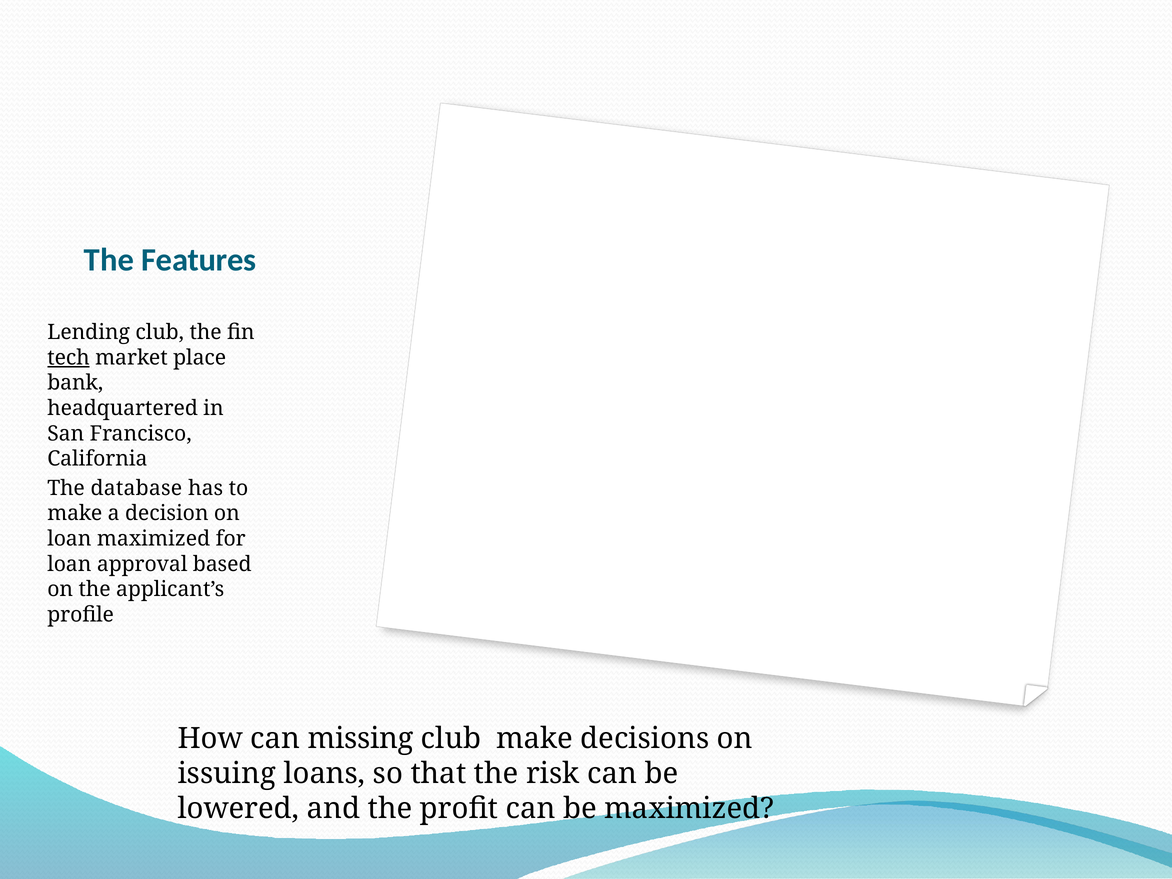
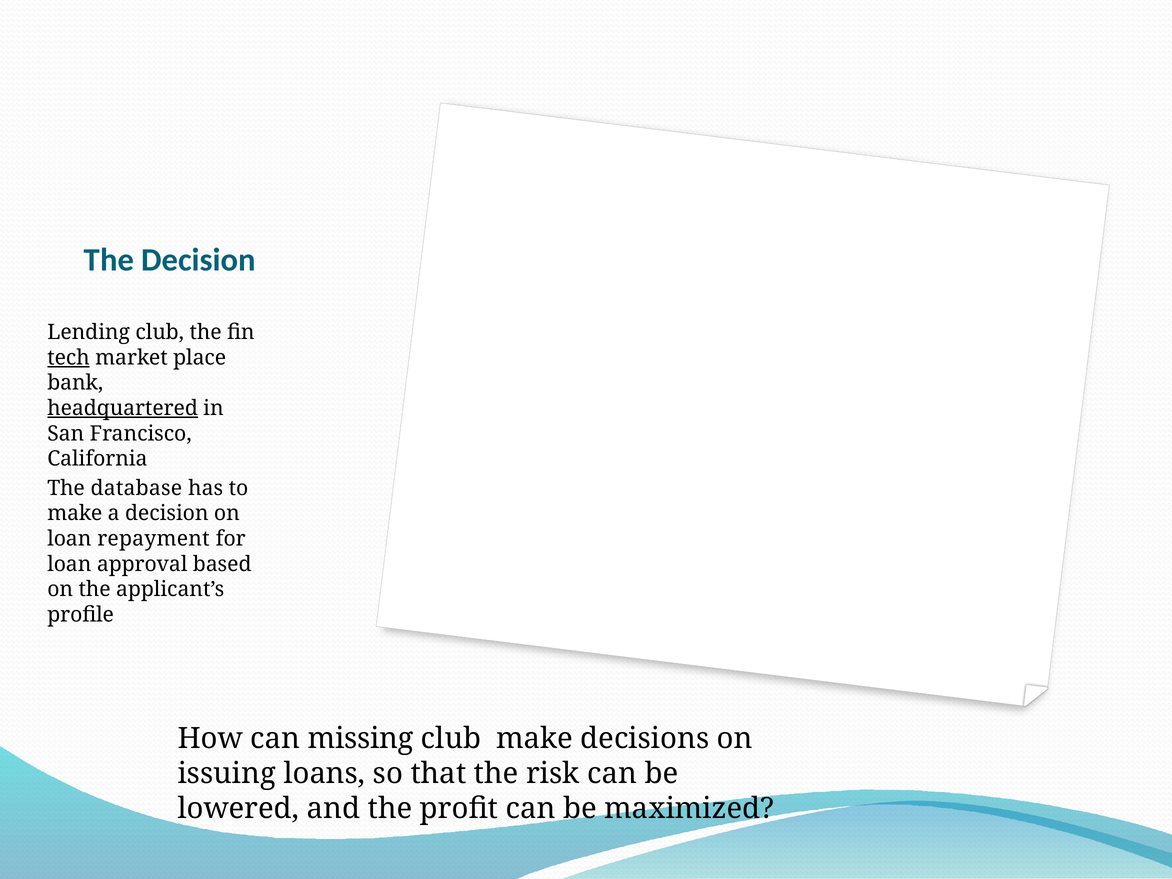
The Features: Features -> Decision (199, 260)
headquartered underline: none -> present (123, 408)
loan maximized: maximized -> repayment (153, 539)
